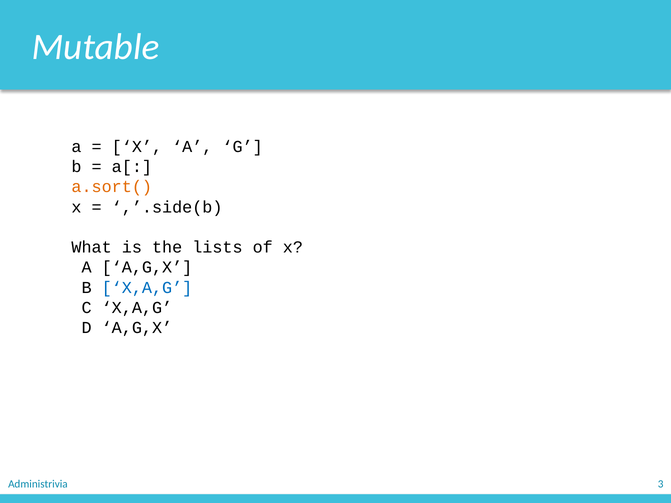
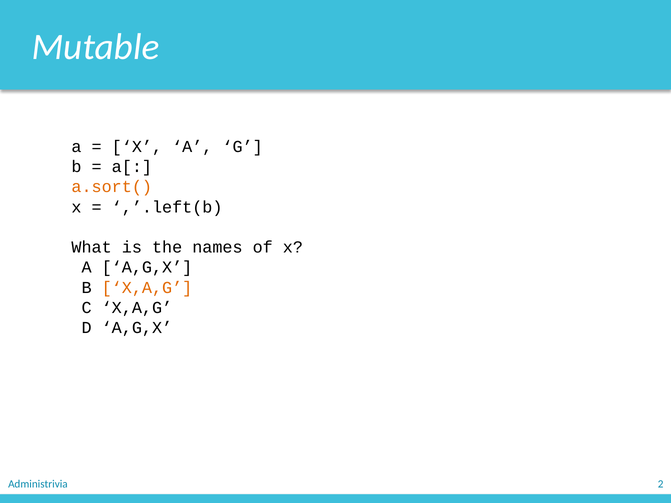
,’.side(b: ,’.side(b -> ,’.left(b (167, 207)
lists: lists -> names (217, 247)
X,A,G colour: blue -> orange (147, 288)
3: 3 -> 2 (661, 484)
